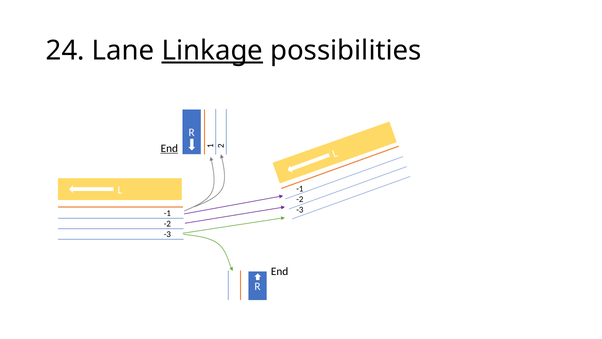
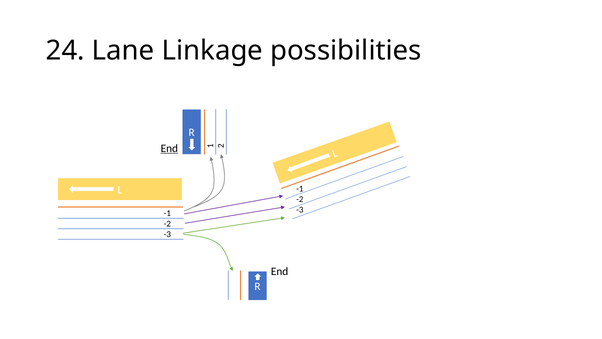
Linkage underline: present -> none (212, 51)
